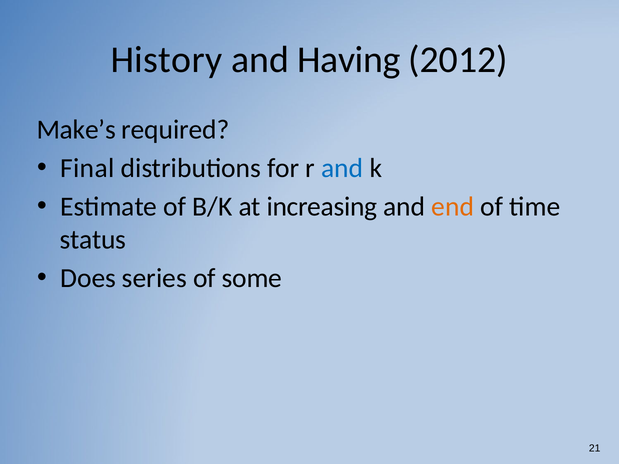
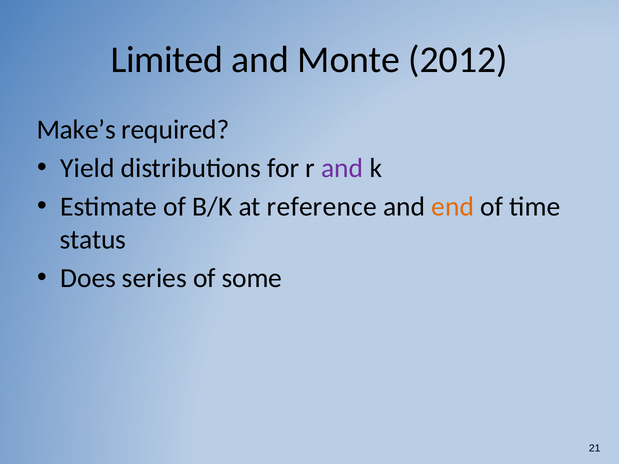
History: History -> Limited (167, 60)
Having: Having -> Monte (349, 60)
Final: Final -> Yield (87, 168)
and colour: blue -> purple (342, 168)
increasing: increasing -> reference (322, 207)
